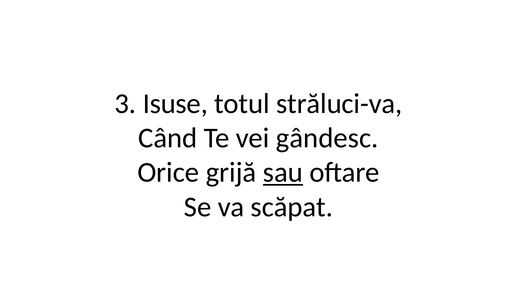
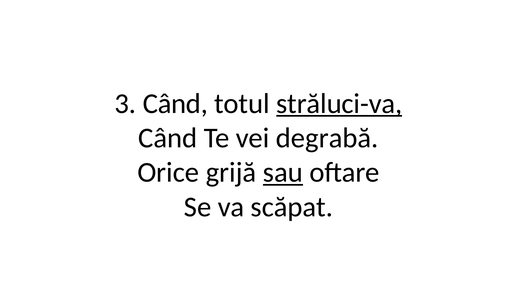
3 Isuse: Isuse -> Când (175, 103)
străluci-va underline: none -> present (339, 103)
gândesc: gândesc -> degrabă (327, 138)
